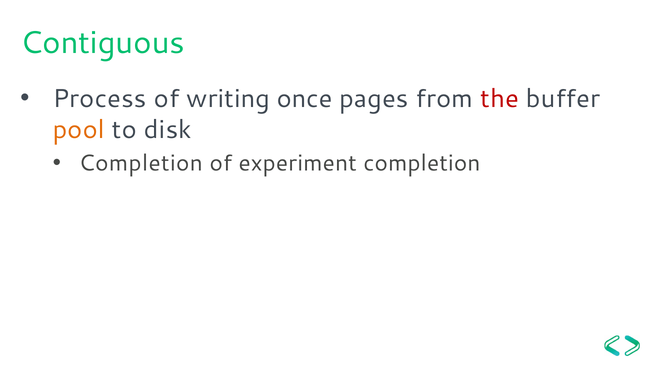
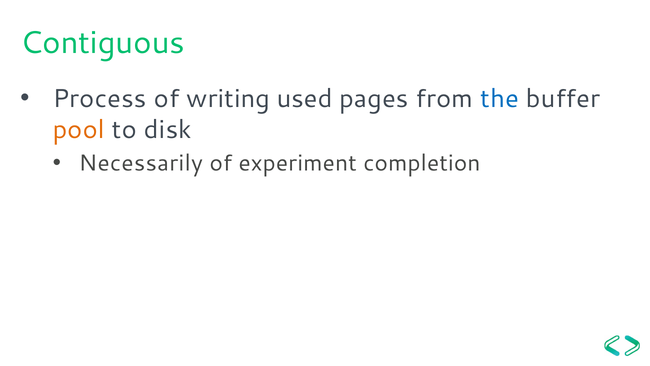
once: once -> used (305, 99)
the colour: red -> blue (500, 99)
Completion: Completion -> Necessarily (141, 163)
